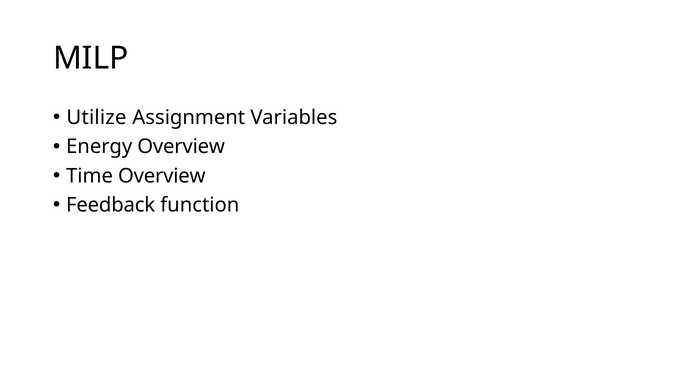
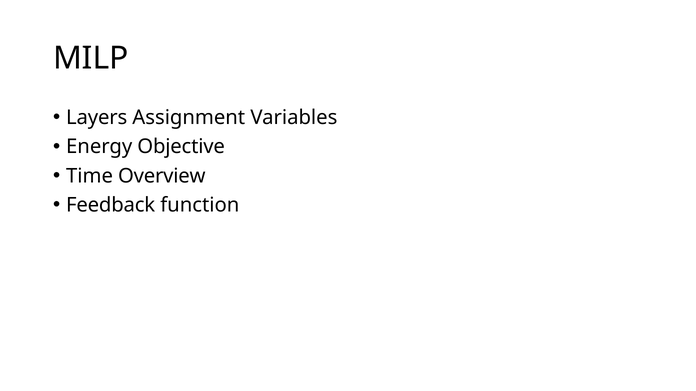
Utilize: Utilize -> Layers (97, 118)
Energy Overview: Overview -> Objective (181, 147)
